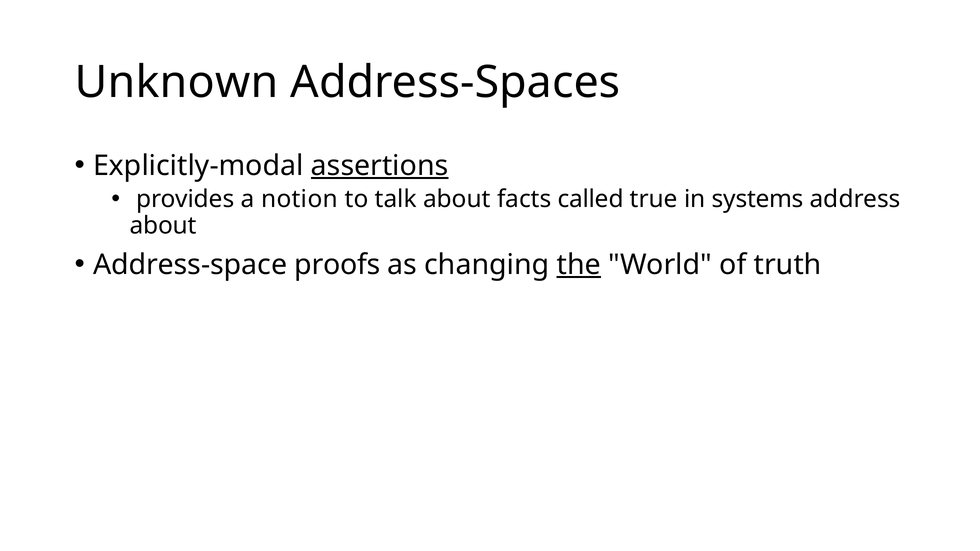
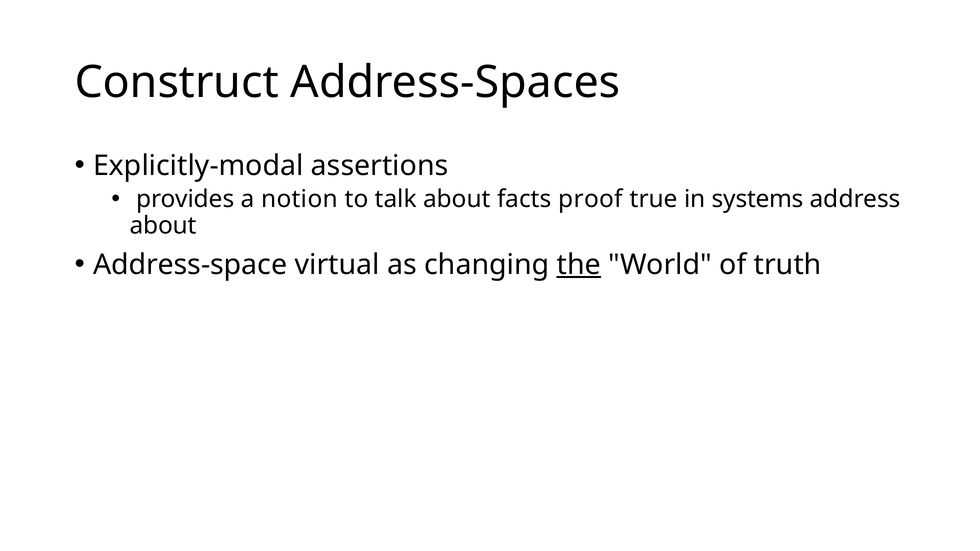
Unknown: Unknown -> Construct (177, 82)
assertions underline: present -> none (380, 166)
called: called -> proof (590, 199)
proofs: proofs -> virtual (337, 265)
